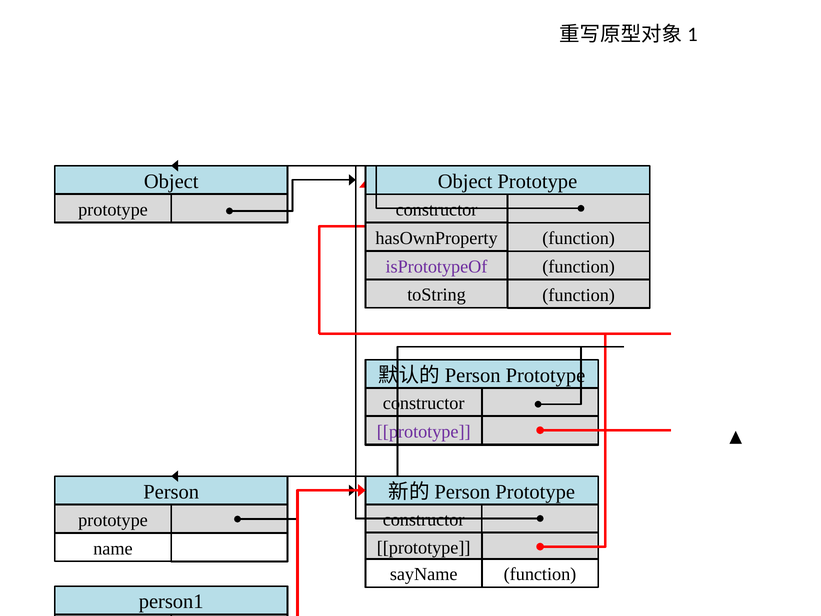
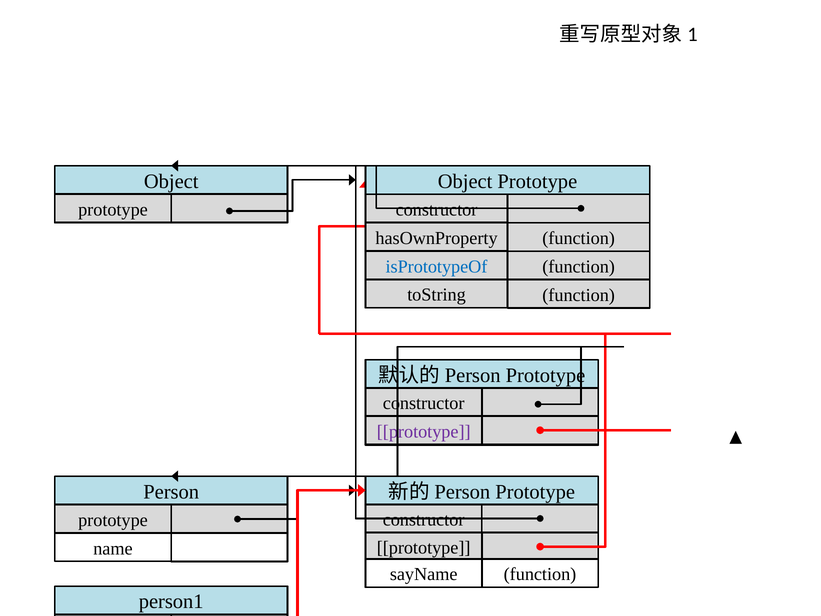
isPrototypeOf colour: purple -> blue (436, 266)
